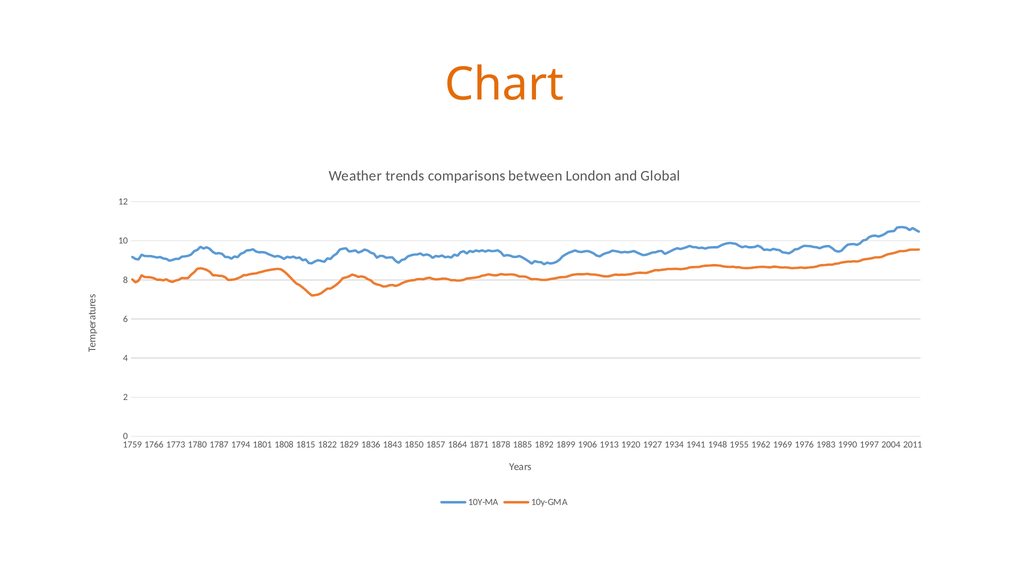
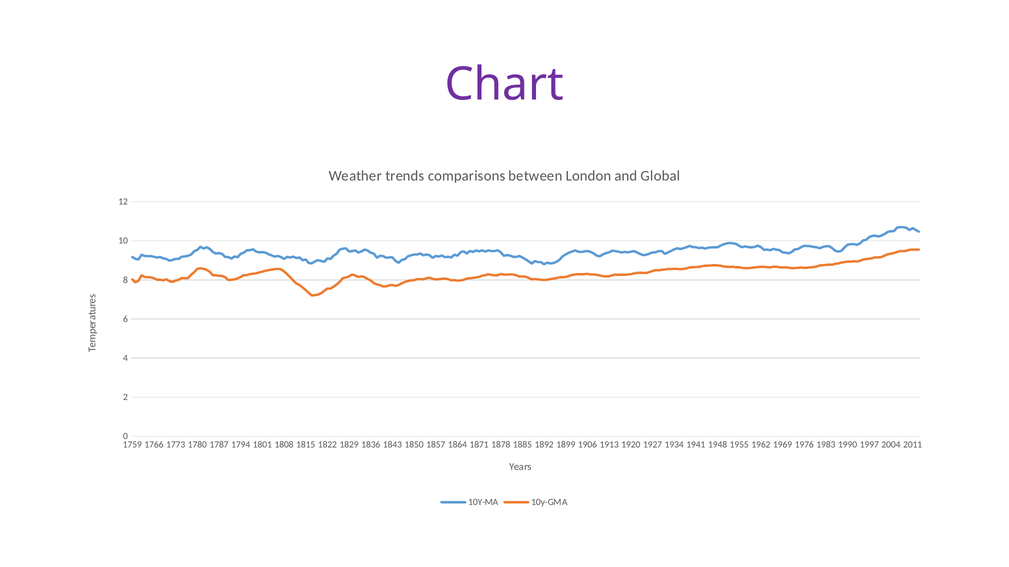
Chart colour: orange -> purple (504, 85)
